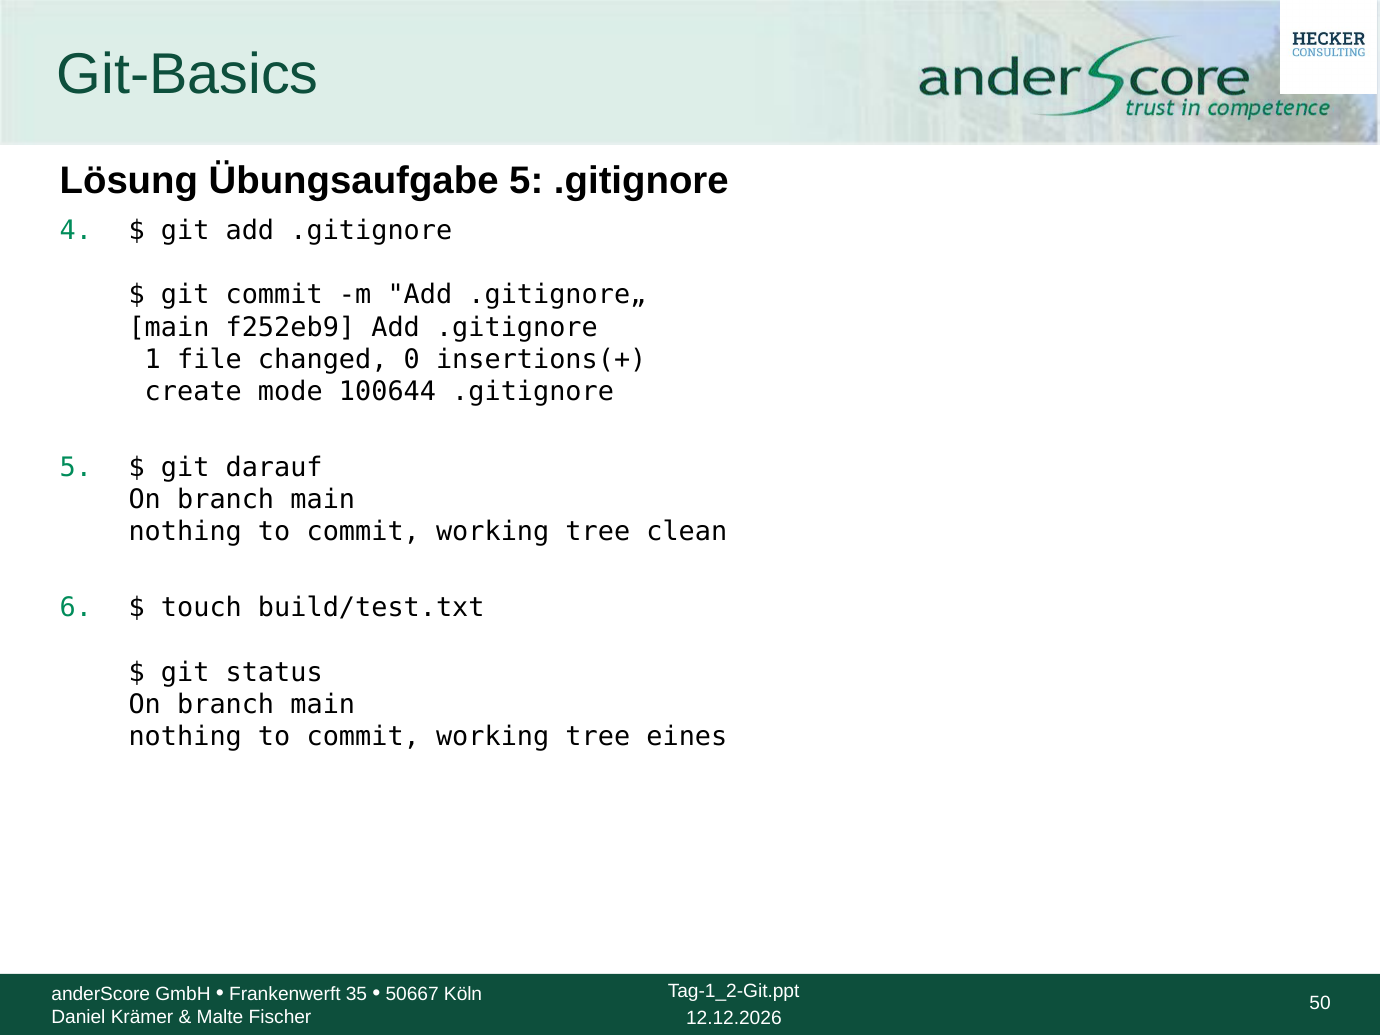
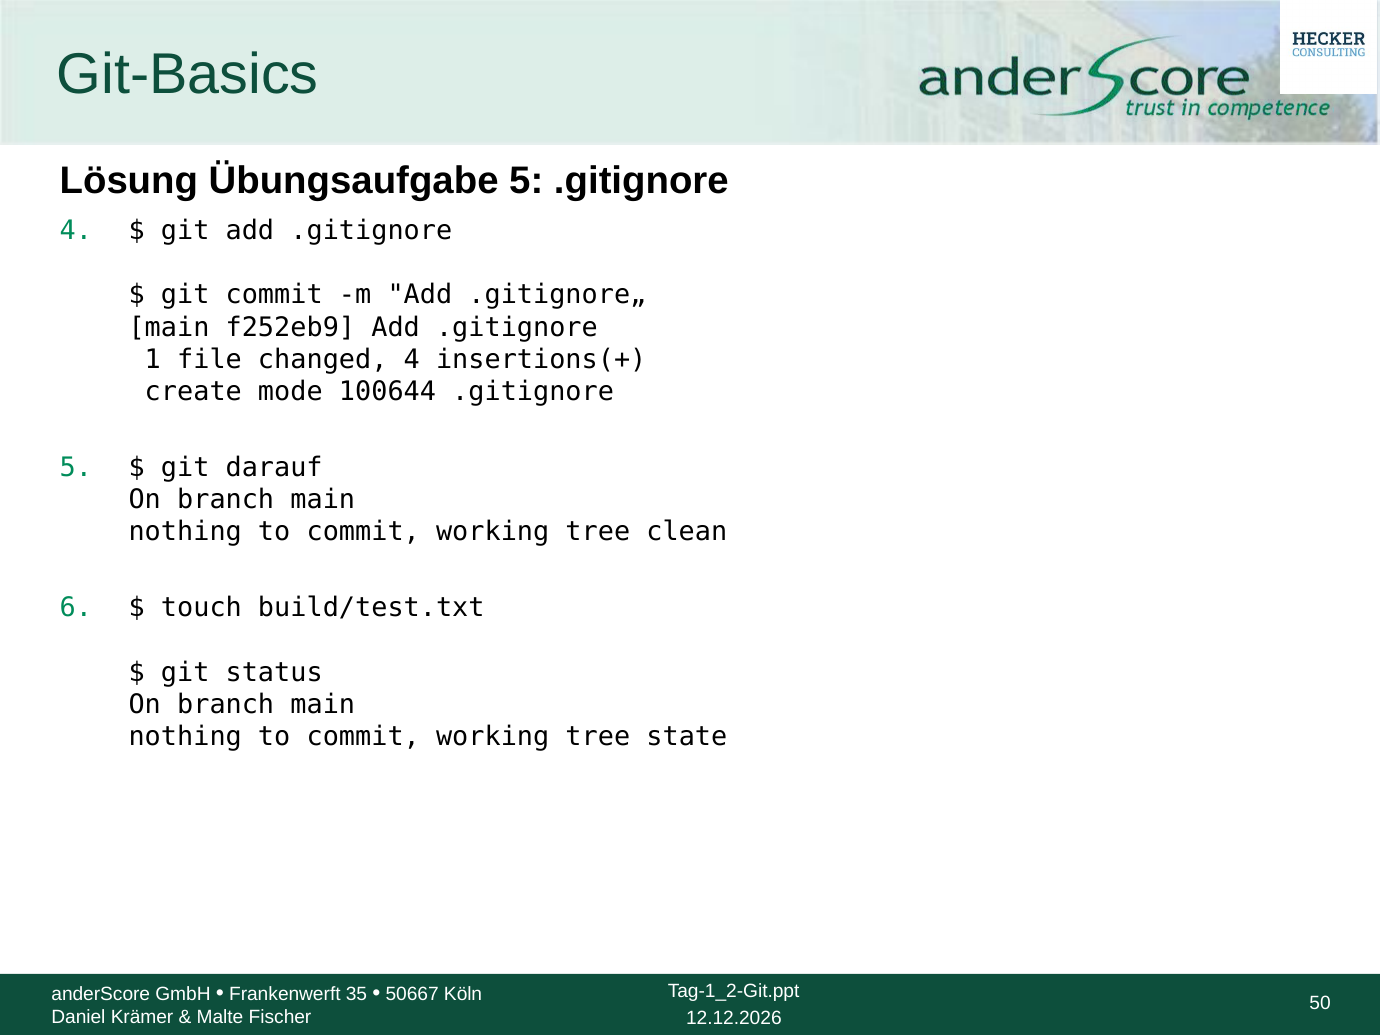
changed 0: 0 -> 4 (412, 359)
eines: eines -> state (687, 737)
